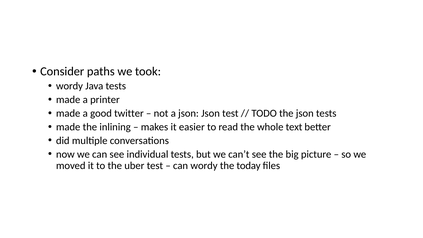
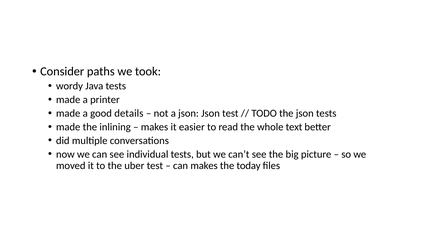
twitter: twitter -> details (129, 113)
can wordy: wordy -> makes (204, 166)
